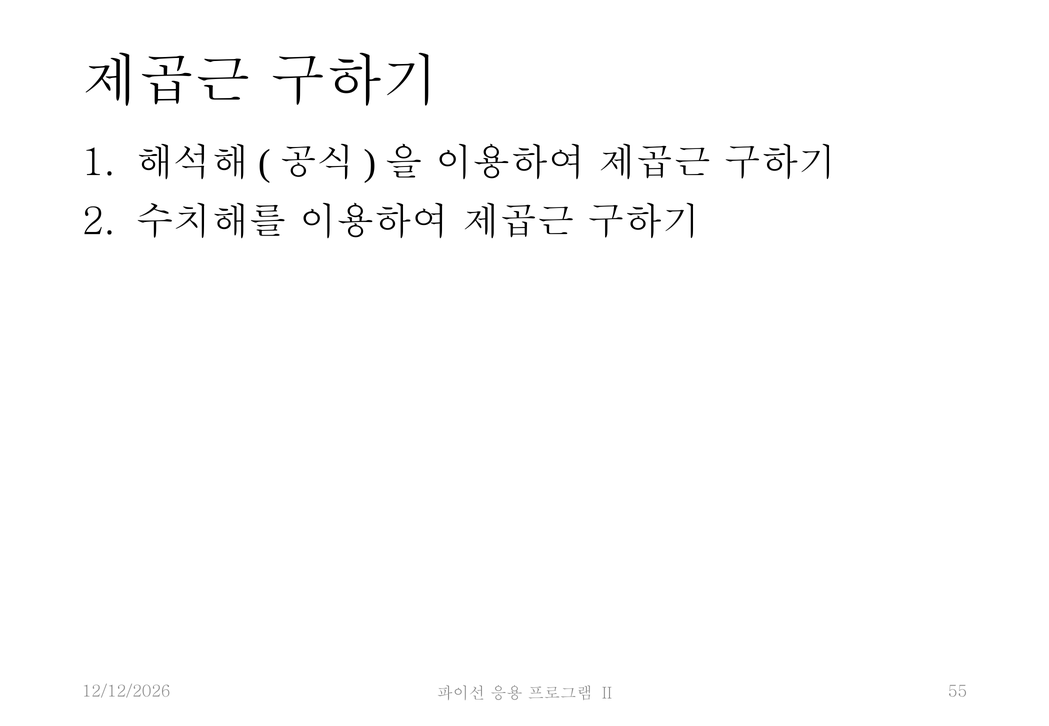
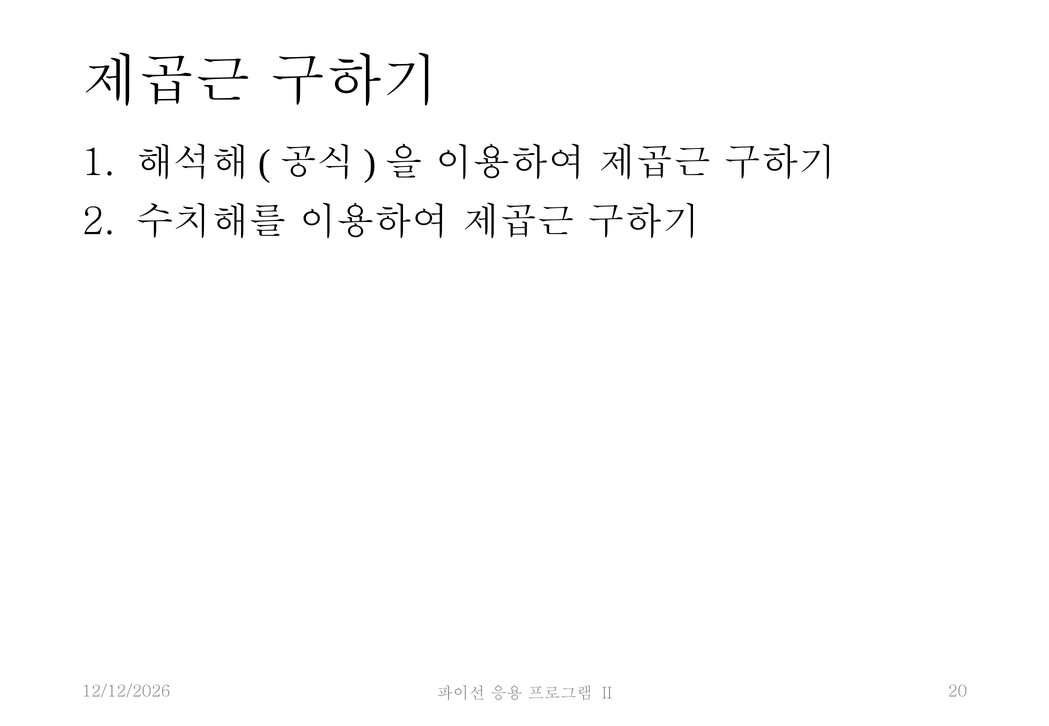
55: 55 -> 20 (958, 692)
